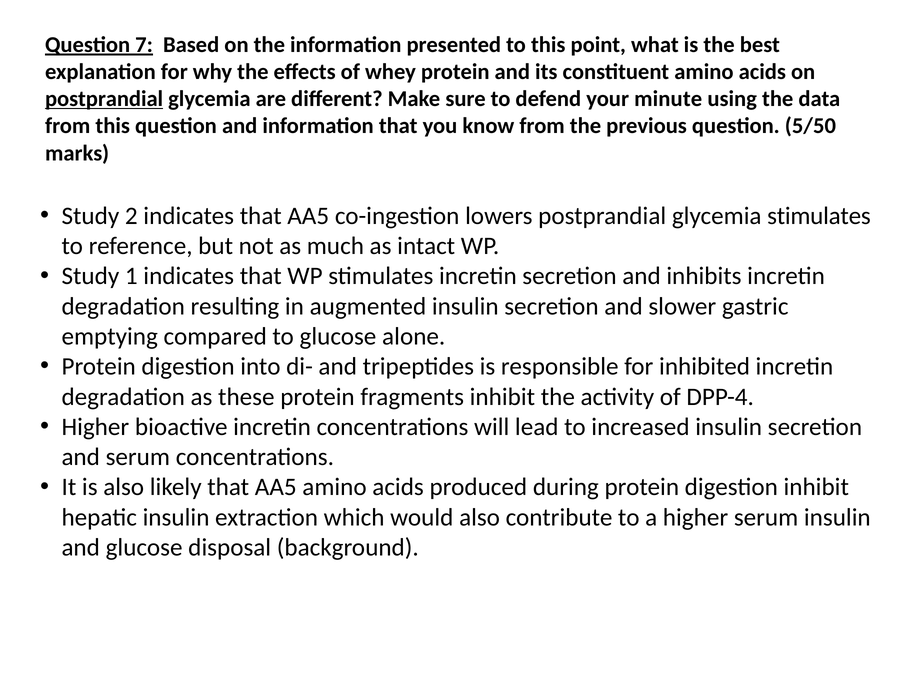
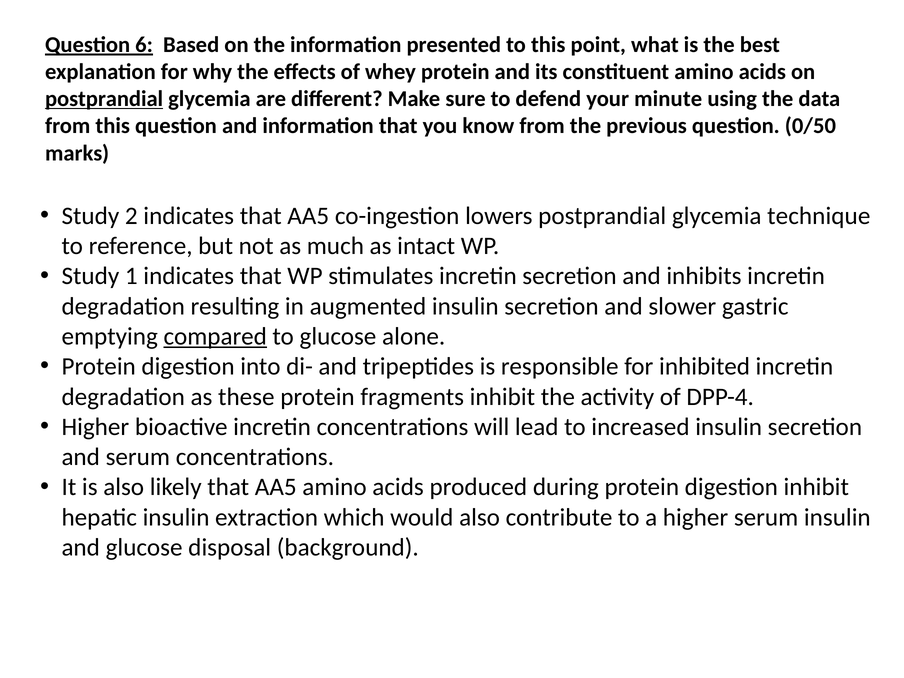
7: 7 -> 6 (144, 45)
5/50: 5/50 -> 0/50 (810, 126)
glycemia stimulates: stimulates -> technique (819, 216)
compared underline: none -> present (215, 336)
